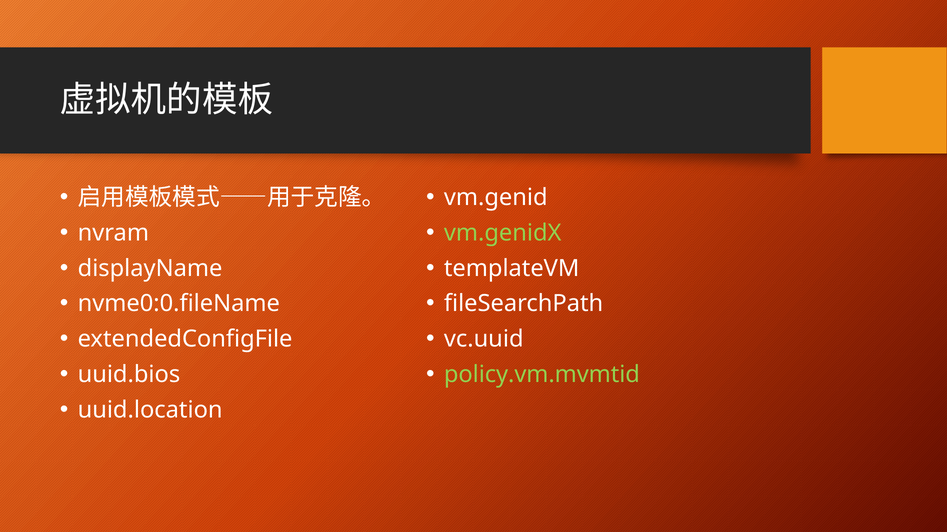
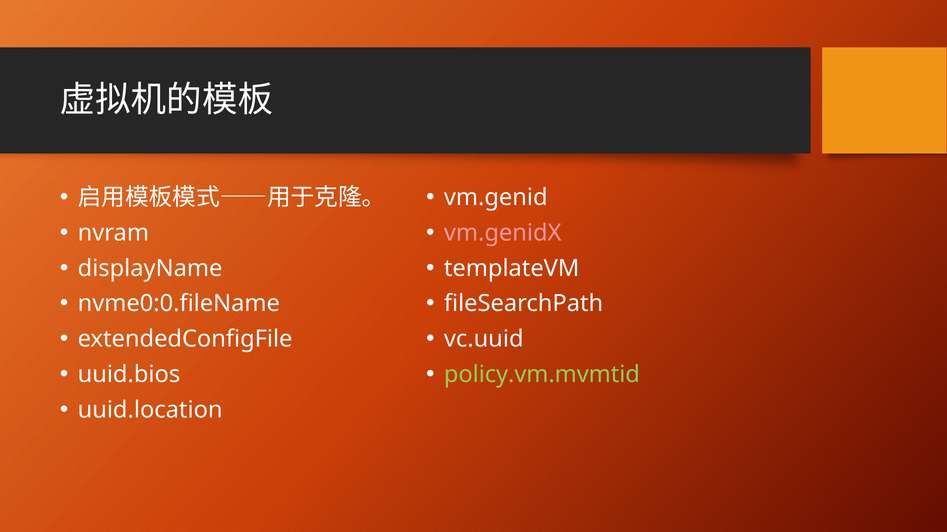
vm.genidX colour: light green -> pink (503, 233)
